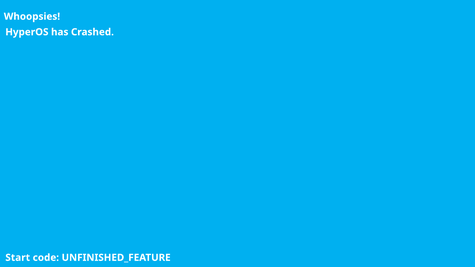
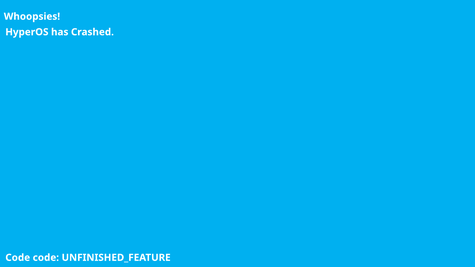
Start: Start -> Code (18, 258)
